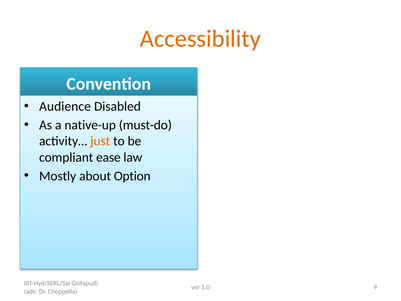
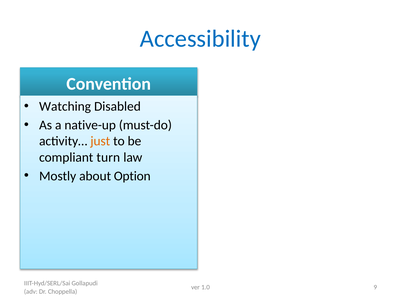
Accessibility colour: orange -> blue (200, 39)
Audience: Audience -> Watching (65, 106)
ease: ease -> turn (108, 157)
